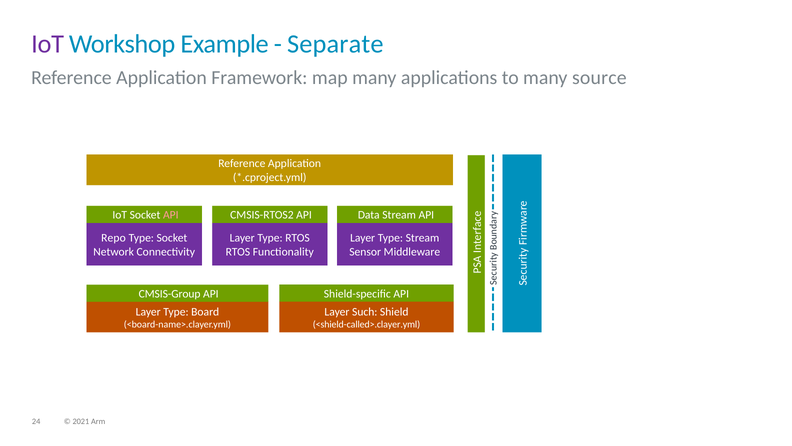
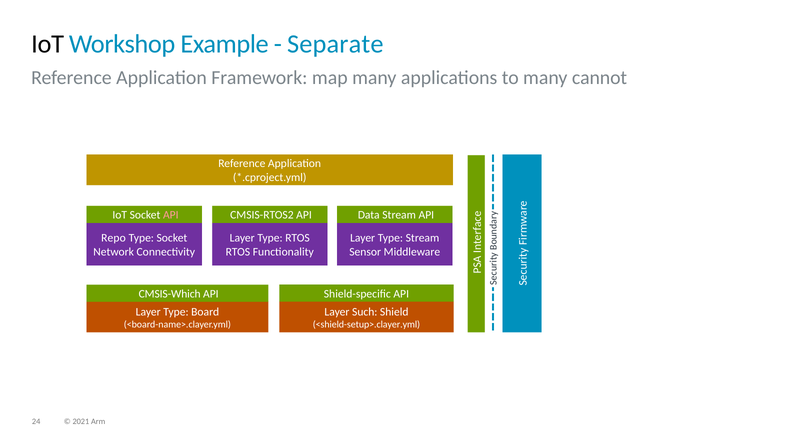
IoT colour: purple -> black (48, 44)
source: source -> cannot (599, 78)
CMSIS-Group: CMSIS-Group -> CMSIS-Which (170, 294)
<shield-called>.clayer.yml: <shield-called>.clayer.yml -> <shield-setup>.clayer.yml (366, 324)
